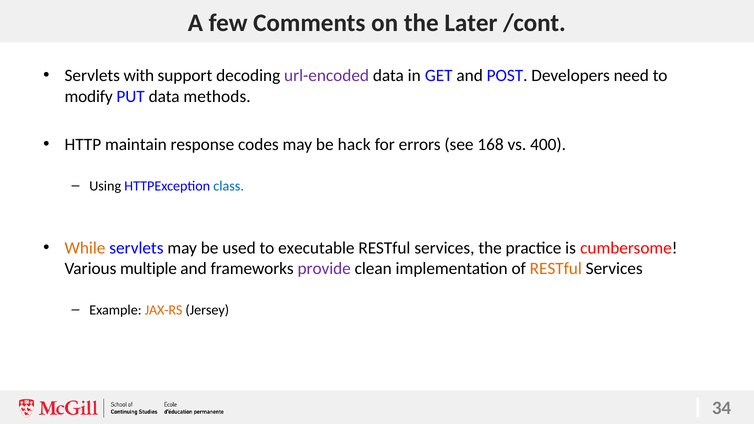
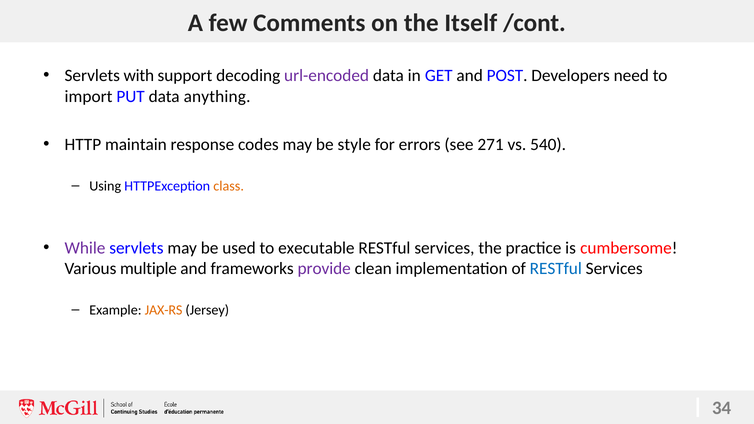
Later: Later -> Itself (471, 23)
modify: modify -> import (89, 96)
methods: methods -> anything (217, 96)
hack: hack -> style (354, 145)
168: 168 -> 271 (491, 145)
400: 400 -> 540 (548, 145)
class colour: blue -> orange (229, 186)
While colour: orange -> purple (85, 248)
RESTful colour: orange -> blue (556, 269)
